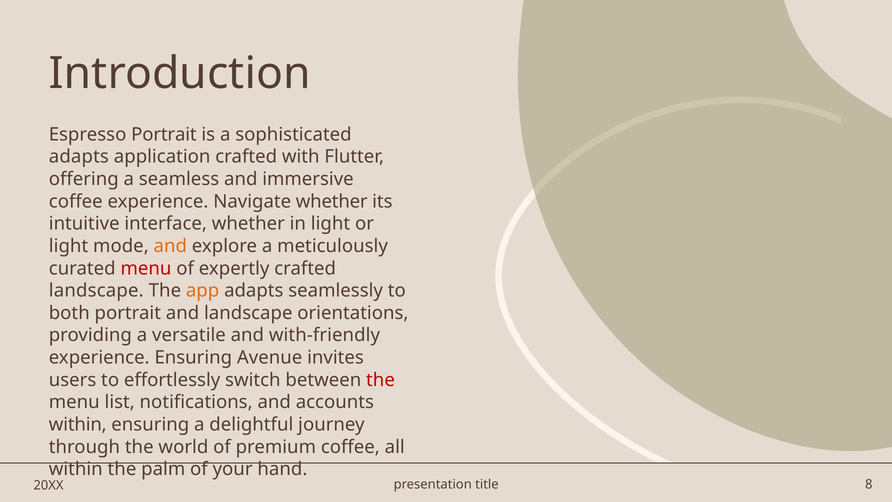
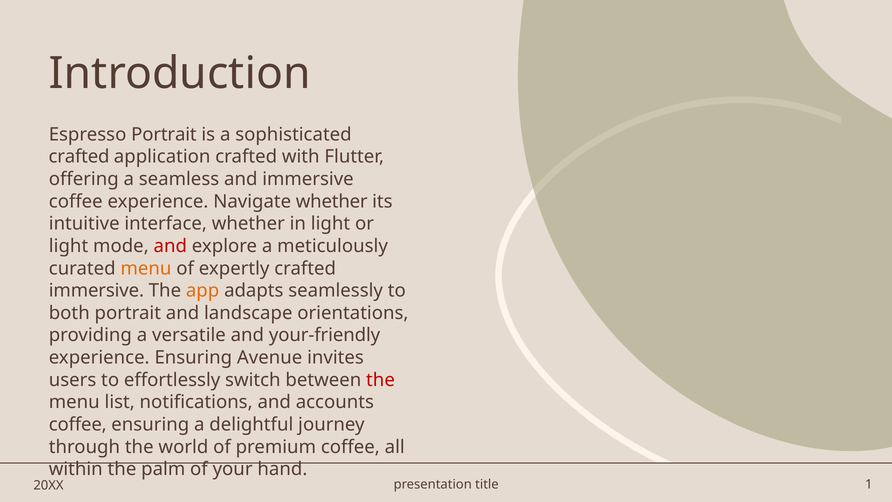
adapts: adapts -> crafted (79, 157)
and colour: orange -> red (170, 246)
menu colour: red -> orange (146, 268)
landscape: landscape -> immersive (96, 291)
with-friendly: with-friendly -> your-friendly (325, 335)
within: within -> coffee (78, 424)
8: 8 -> 1 (869, 484)
